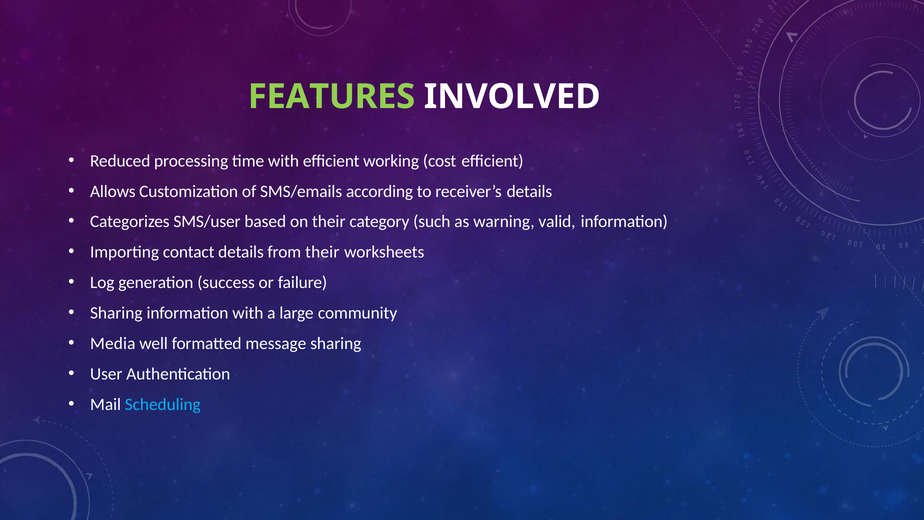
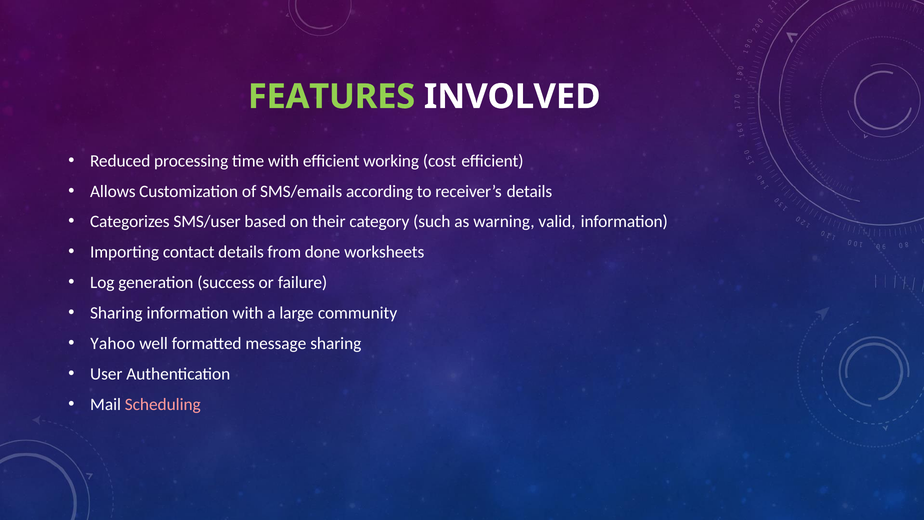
from their: their -> done (322, 252)
Media: Media -> Yahoo (113, 343)
Scheduling colour: light blue -> pink (163, 404)
